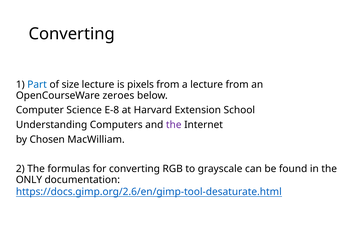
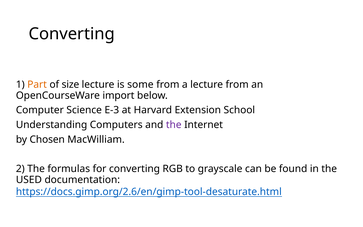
Part colour: blue -> orange (37, 85)
pixels: pixels -> some (140, 85)
zeroes: zeroes -> import (118, 95)
E-8: E-8 -> E-3 (112, 110)
ONLY: ONLY -> USED (29, 180)
